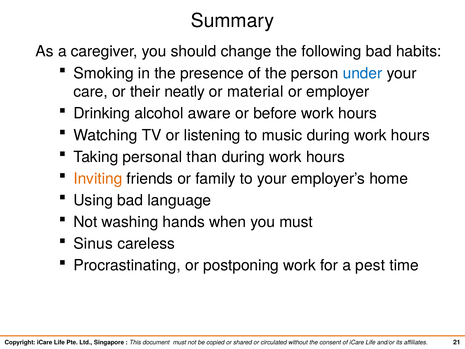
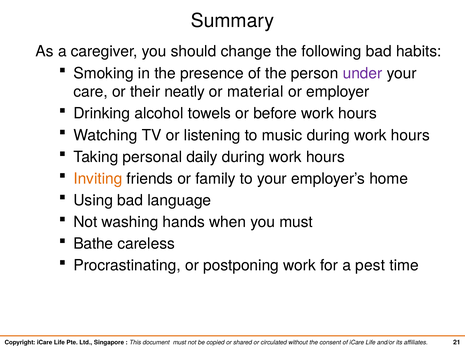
under colour: blue -> purple (363, 73)
aware: aware -> towels (209, 113)
than: than -> daily (202, 157)
Sinus: Sinus -> Bathe (93, 244)
